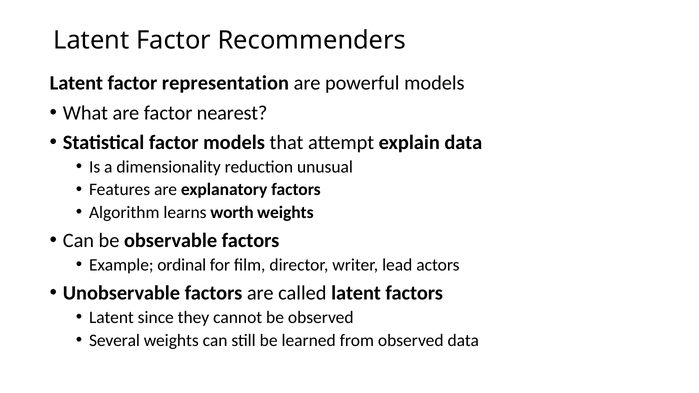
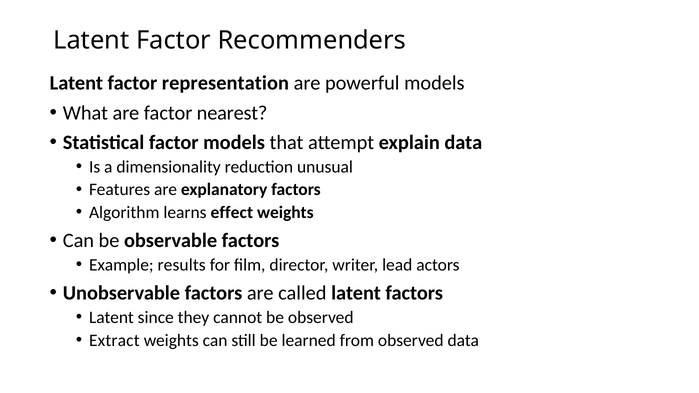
worth: worth -> effect (232, 213)
ordinal: ordinal -> results (182, 265)
Several: Several -> Extract (114, 341)
